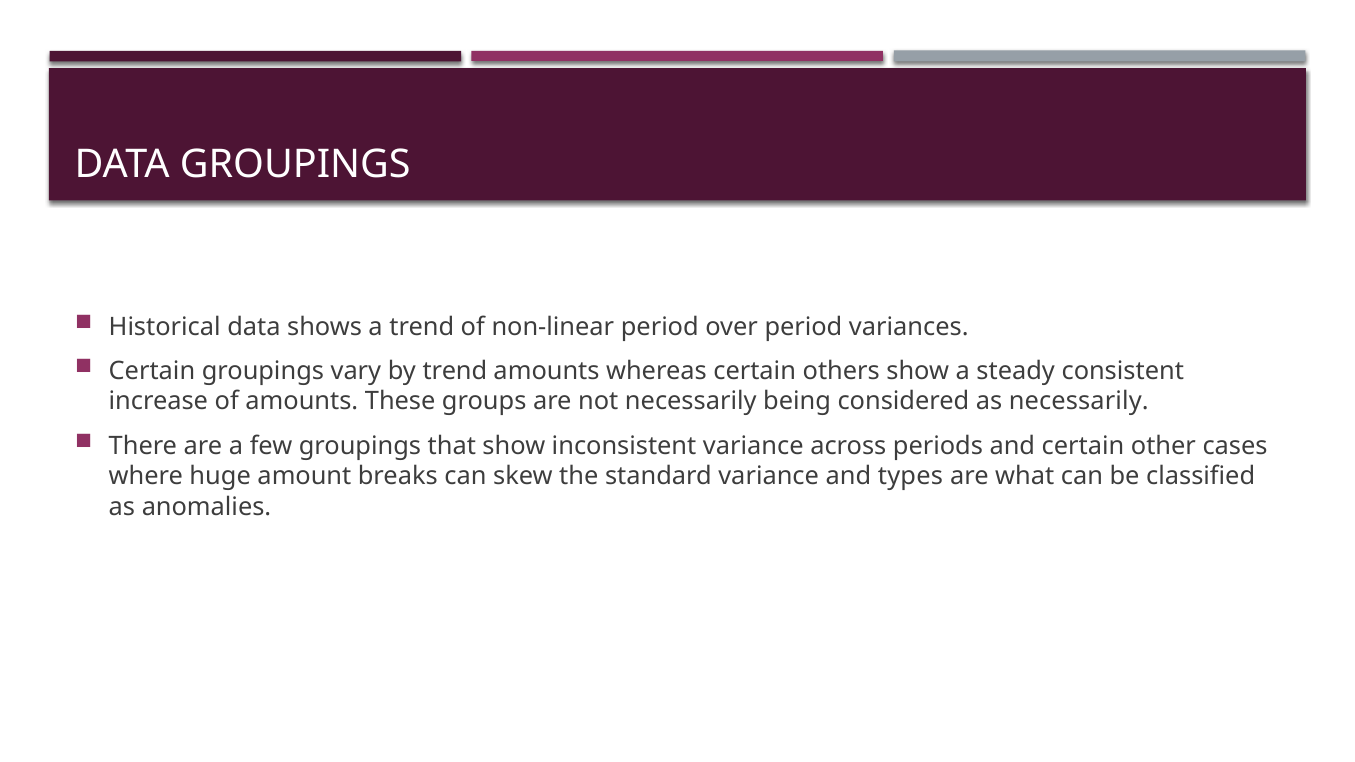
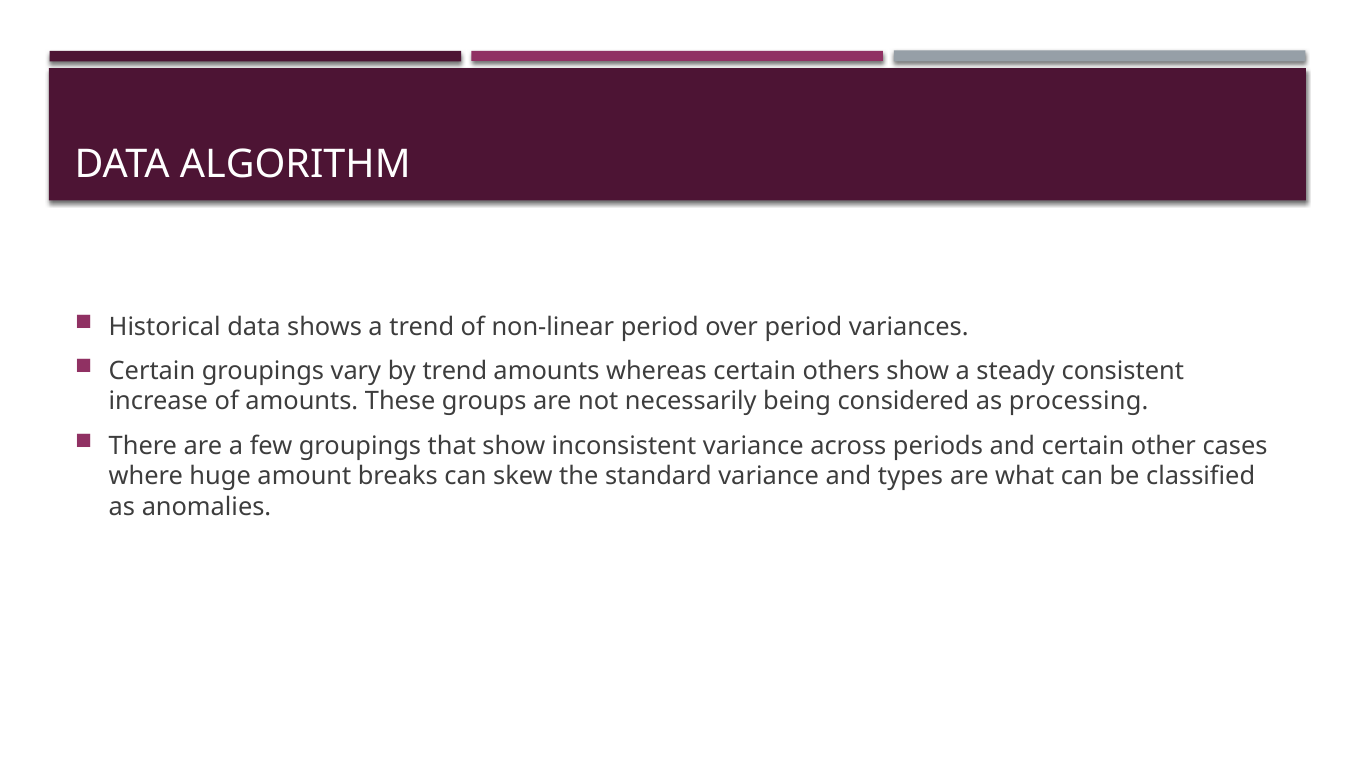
DATA GROUPINGS: GROUPINGS -> ALGORITHM (295, 165)
as necessarily: necessarily -> processing (1079, 402)
